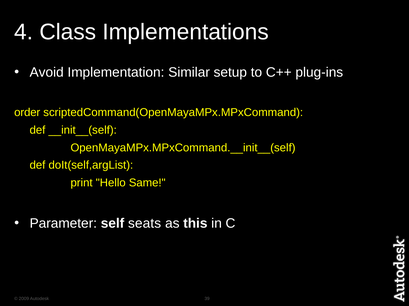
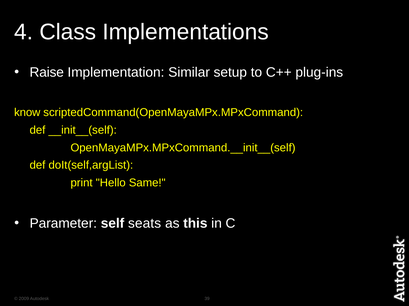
Avoid: Avoid -> Raise (47, 72)
order: order -> know (27, 113)
